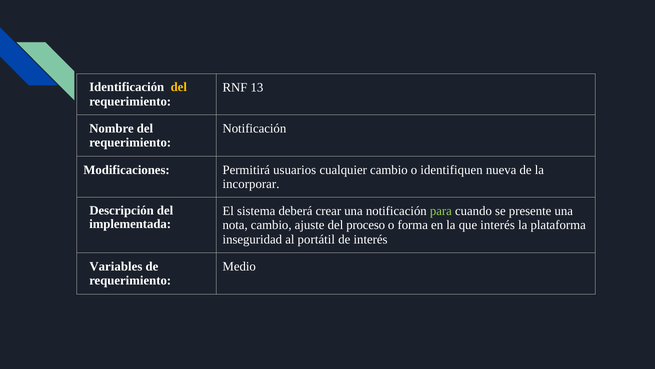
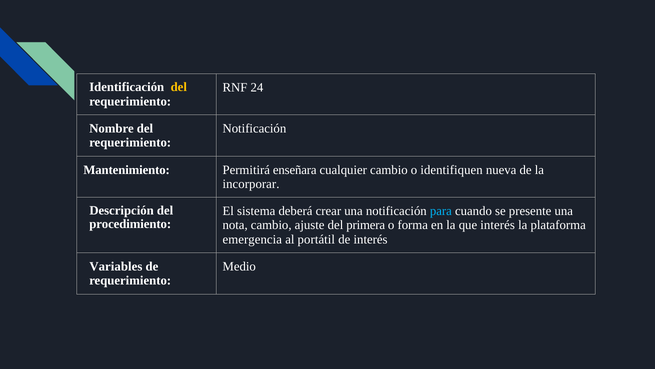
13: 13 -> 24 (257, 87)
Modificaciones: Modificaciones -> Mantenimiento (127, 170)
usuarios: usuarios -> enseñara (295, 170)
para colour: light green -> light blue (441, 211)
implementada: implementada -> procedimiento (130, 224)
proceso: proceso -> primera (366, 225)
inseguridad: inseguridad -> emergencia (252, 239)
